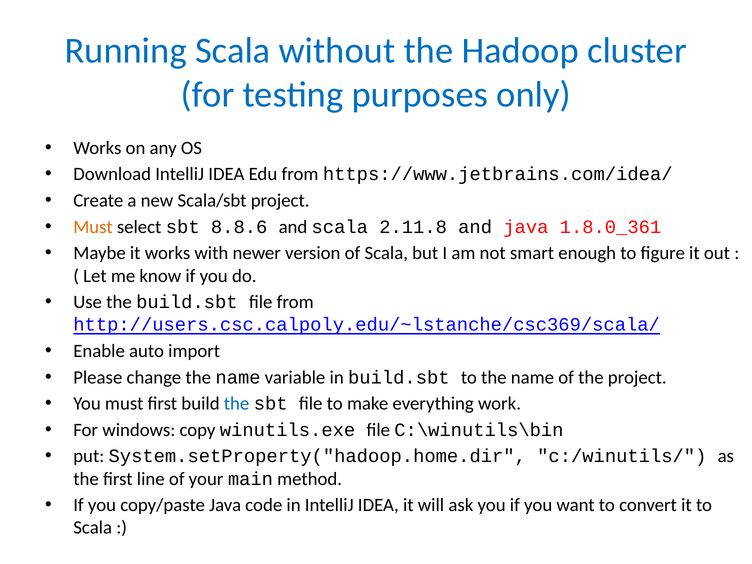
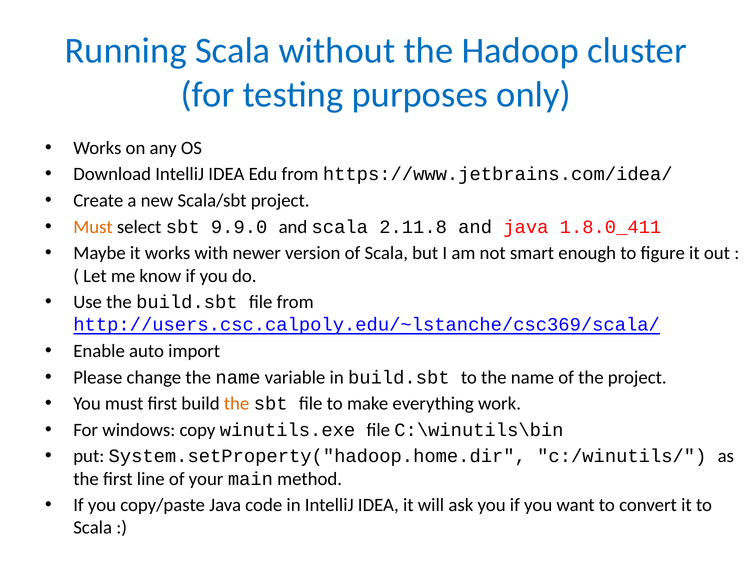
8.8.6: 8.8.6 -> 9.9.0 (239, 227)
1.8.0_361: 1.8.0_361 -> 1.8.0_411 (610, 227)
the colour: blue -> orange (237, 404)
